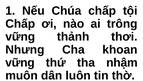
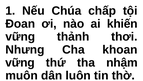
Chấp: Chấp -> Đoan (20, 24)
trông: trông -> khiến (122, 24)
